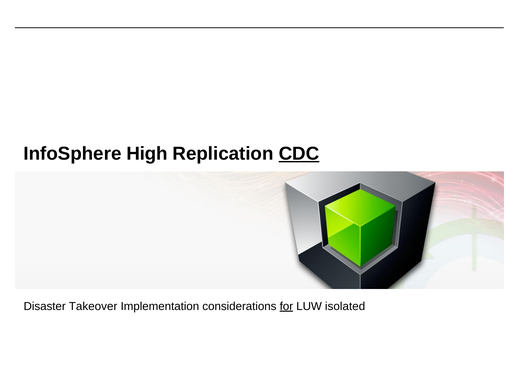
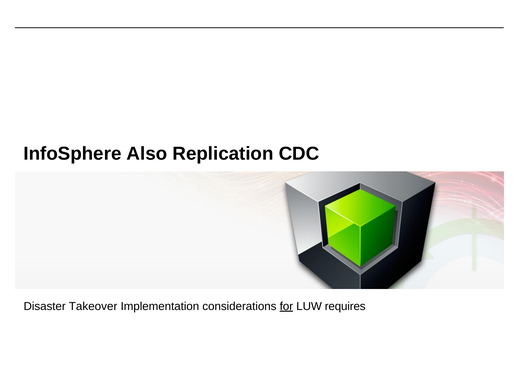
High: High -> Also (147, 154)
CDC underline: present -> none (299, 154)
isolated: isolated -> requires (345, 306)
